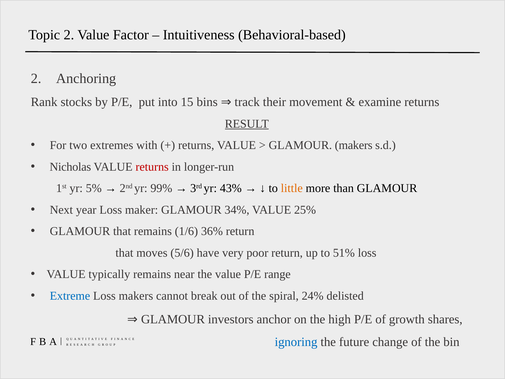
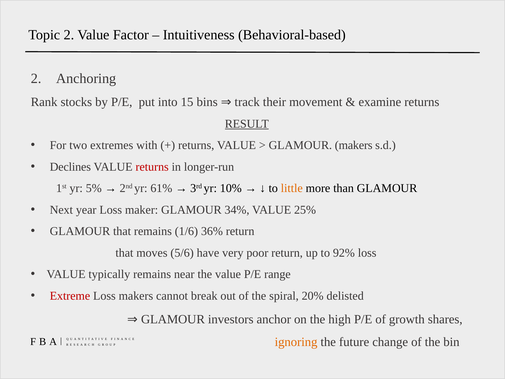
Nicholas: Nicholas -> Declines (70, 167)
99%: 99% -> 61% (161, 188)
43%: 43% -> 10% (231, 188)
51%: 51% -> 92% (344, 253)
Extreme colour: blue -> red (70, 296)
24%: 24% -> 20% (313, 296)
ignoring colour: blue -> orange (296, 342)
